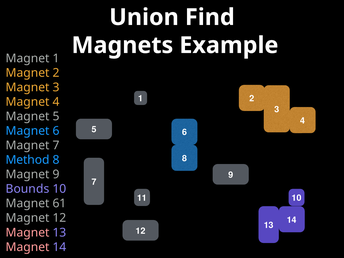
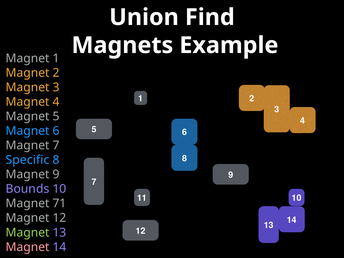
Method: Method -> Specific (27, 160)
61: 61 -> 71 (59, 203)
Magnet colour: pink -> light green (28, 233)
